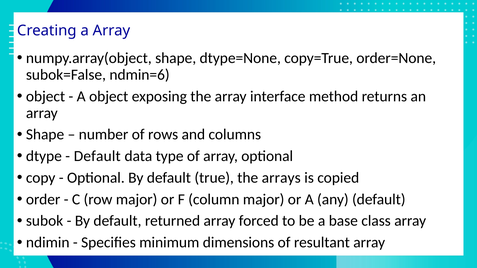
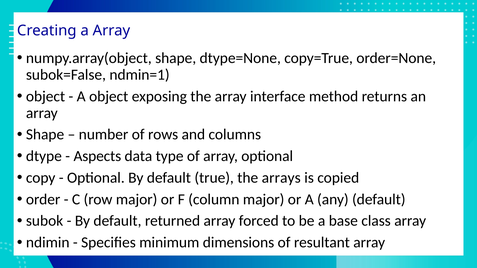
ndmin=6: ndmin=6 -> ndmin=1 (140, 75)
Default: Default -> Aspects (97, 156)
